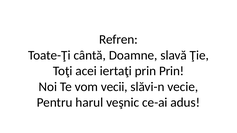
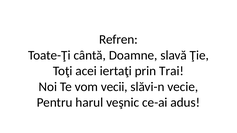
prin Prin: Prin -> Trai (171, 71)
